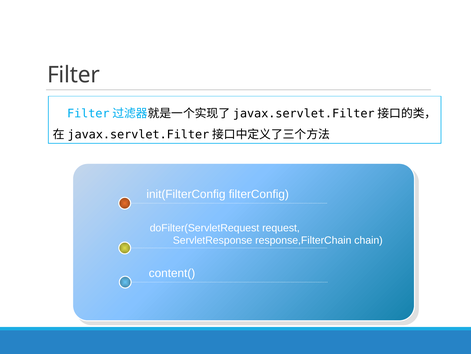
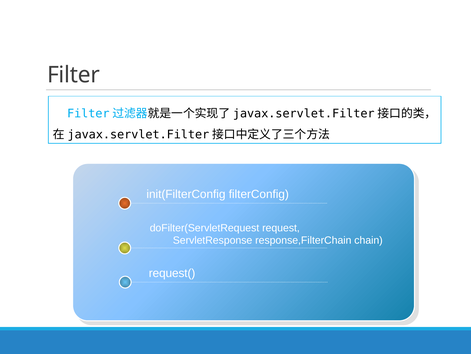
content(: content( -> request( (172, 273)
